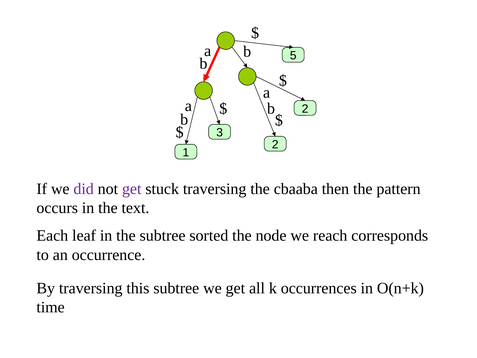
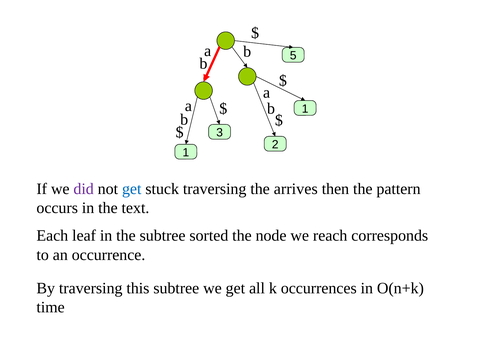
2: 2 -> 1 (305, 109)
get colour: purple -> blue (132, 189)
cbaaba: cbaaba -> arrives (296, 189)
